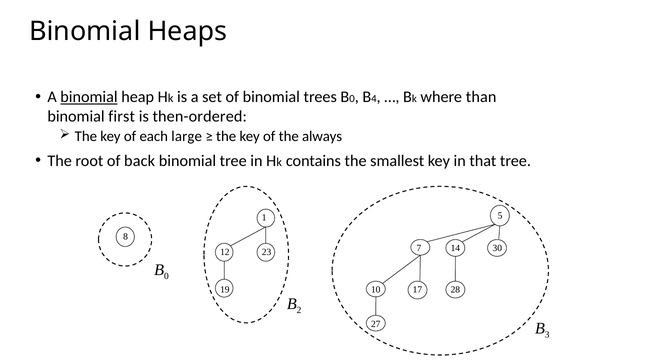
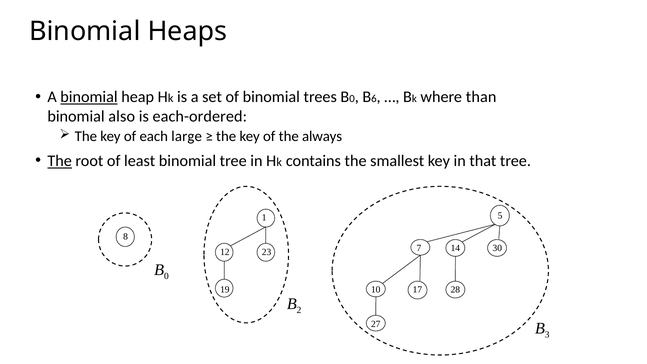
4: 4 -> 6 (374, 99)
first: first -> also (122, 116)
then-ordered: then-ordered -> each-ordered (200, 116)
The underline: none -> present (60, 161)
back: back -> least (140, 161)
